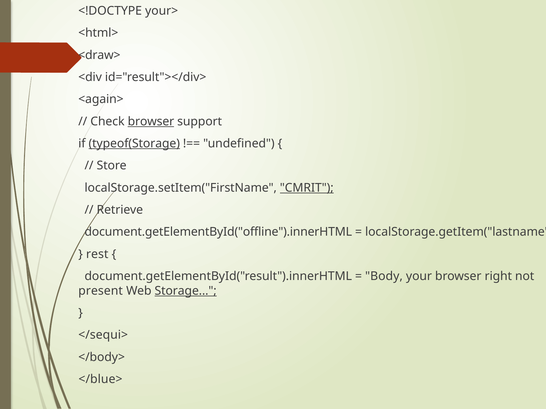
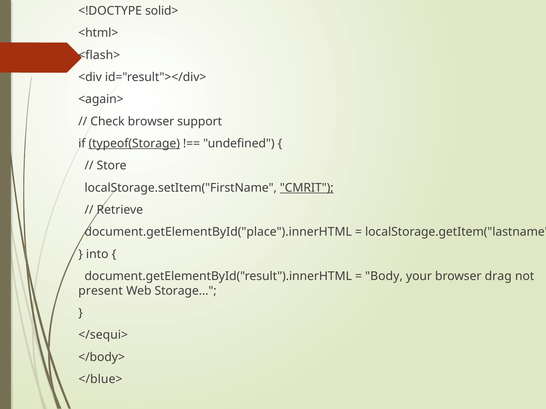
your>: your> -> solid> (162, 11)
<draw>: <draw> -> <flash> (99, 55)
browser underline: present -> none (151, 122)
document.getElementById("offline").innerHTML: document.getElementById("offline").innerHTML -> document.getElementById("place").innerHTML (218, 232)
rest: rest -> into (97, 254)
right: right -> drag (498, 277)
Storage underline: present -> none (186, 291)
